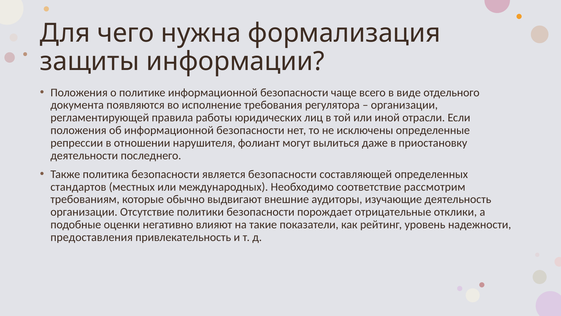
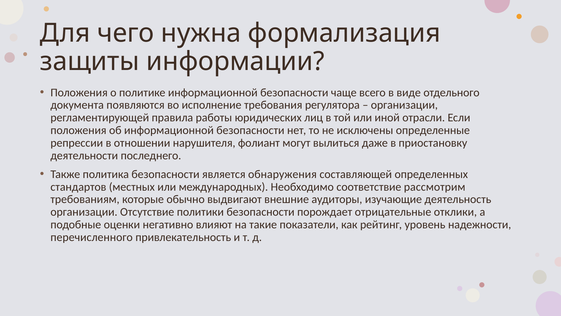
является безопасности: безопасности -> обнаружения (282, 174)
предоставления: предоставления -> перечисленного (92, 237)
